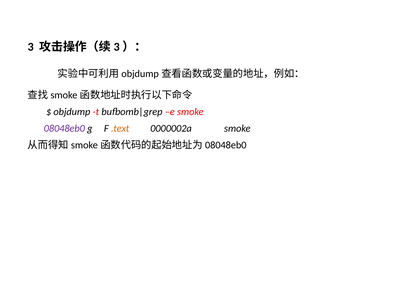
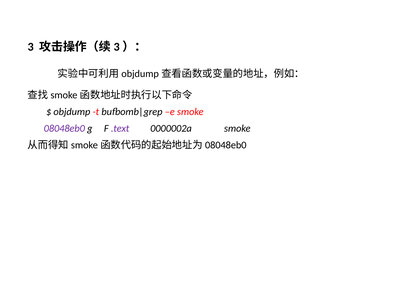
.text colour: orange -> purple (120, 128)
